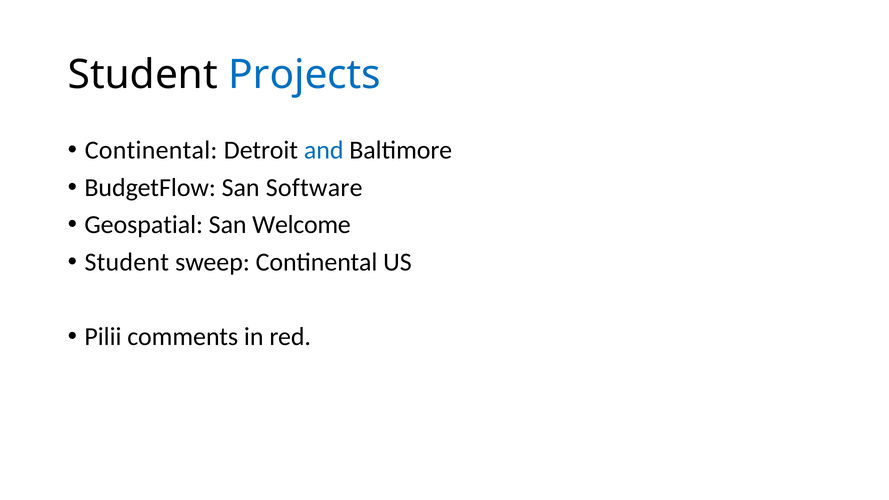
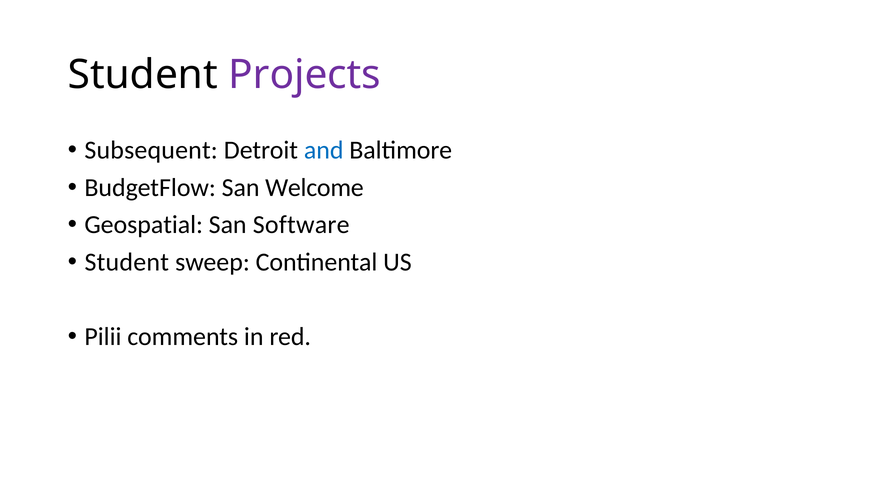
Projects colour: blue -> purple (305, 75)
Continental: Continental -> Subsequent (151, 150)
Software: Software -> Welcome (314, 188)
Welcome: Welcome -> Software (301, 225)
